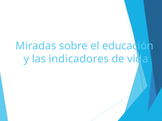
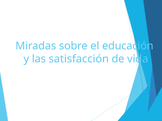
indicadores: indicadores -> satisfacción (79, 59)
